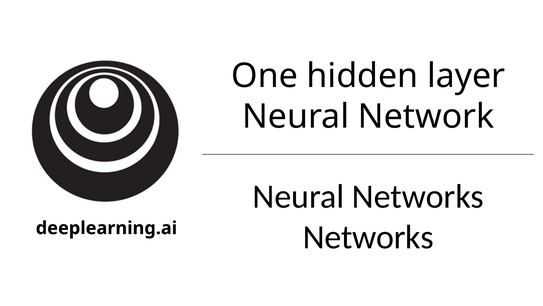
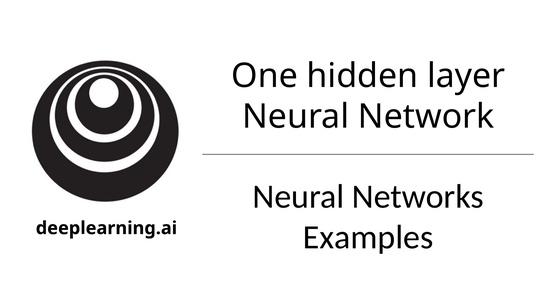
Networks: Networks -> Examples (368, 237)
